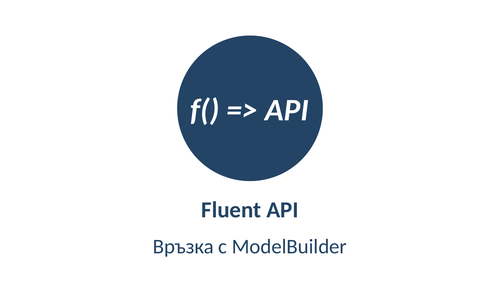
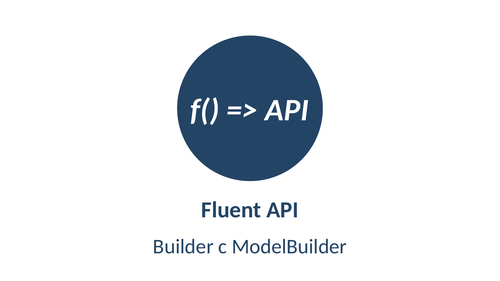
Връзка: Връзка -> Builder (183, 247)
